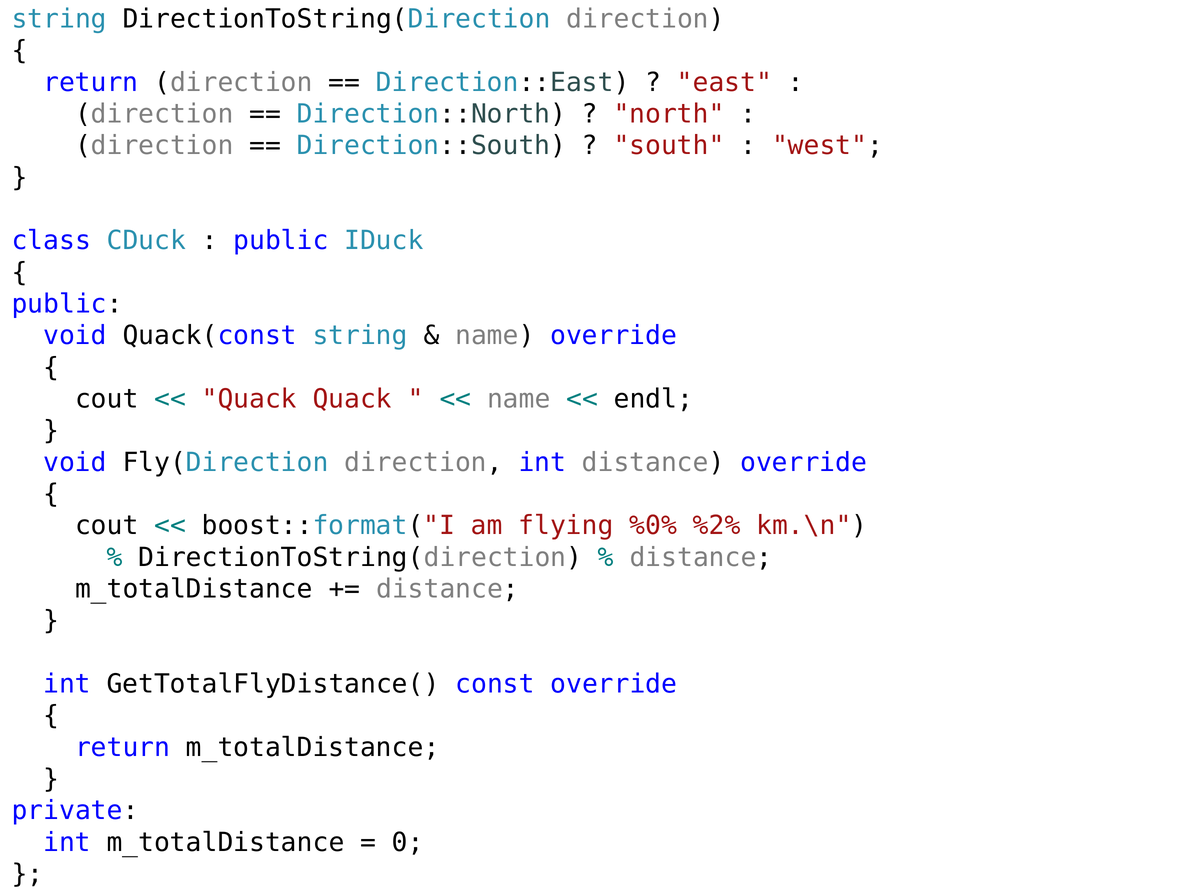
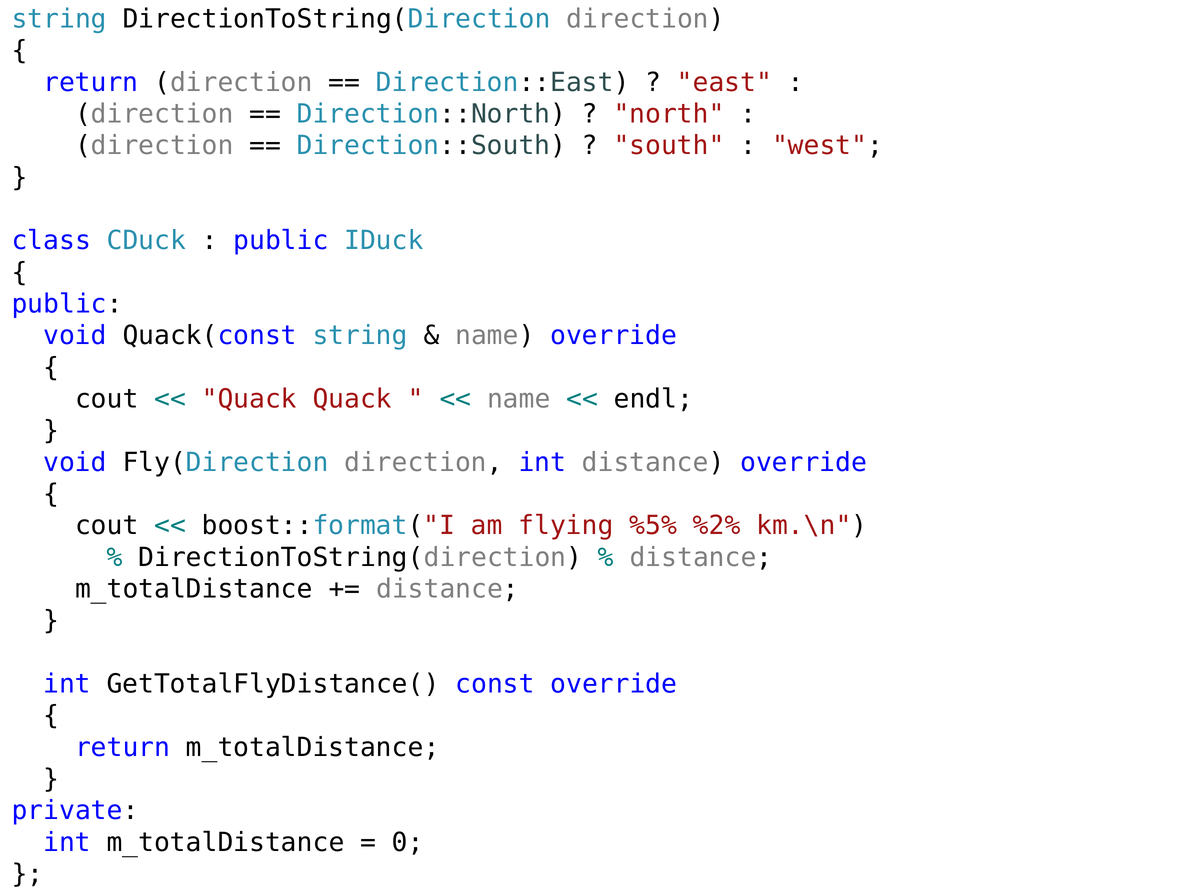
%0%: %0% -> %5% (653, 526)
